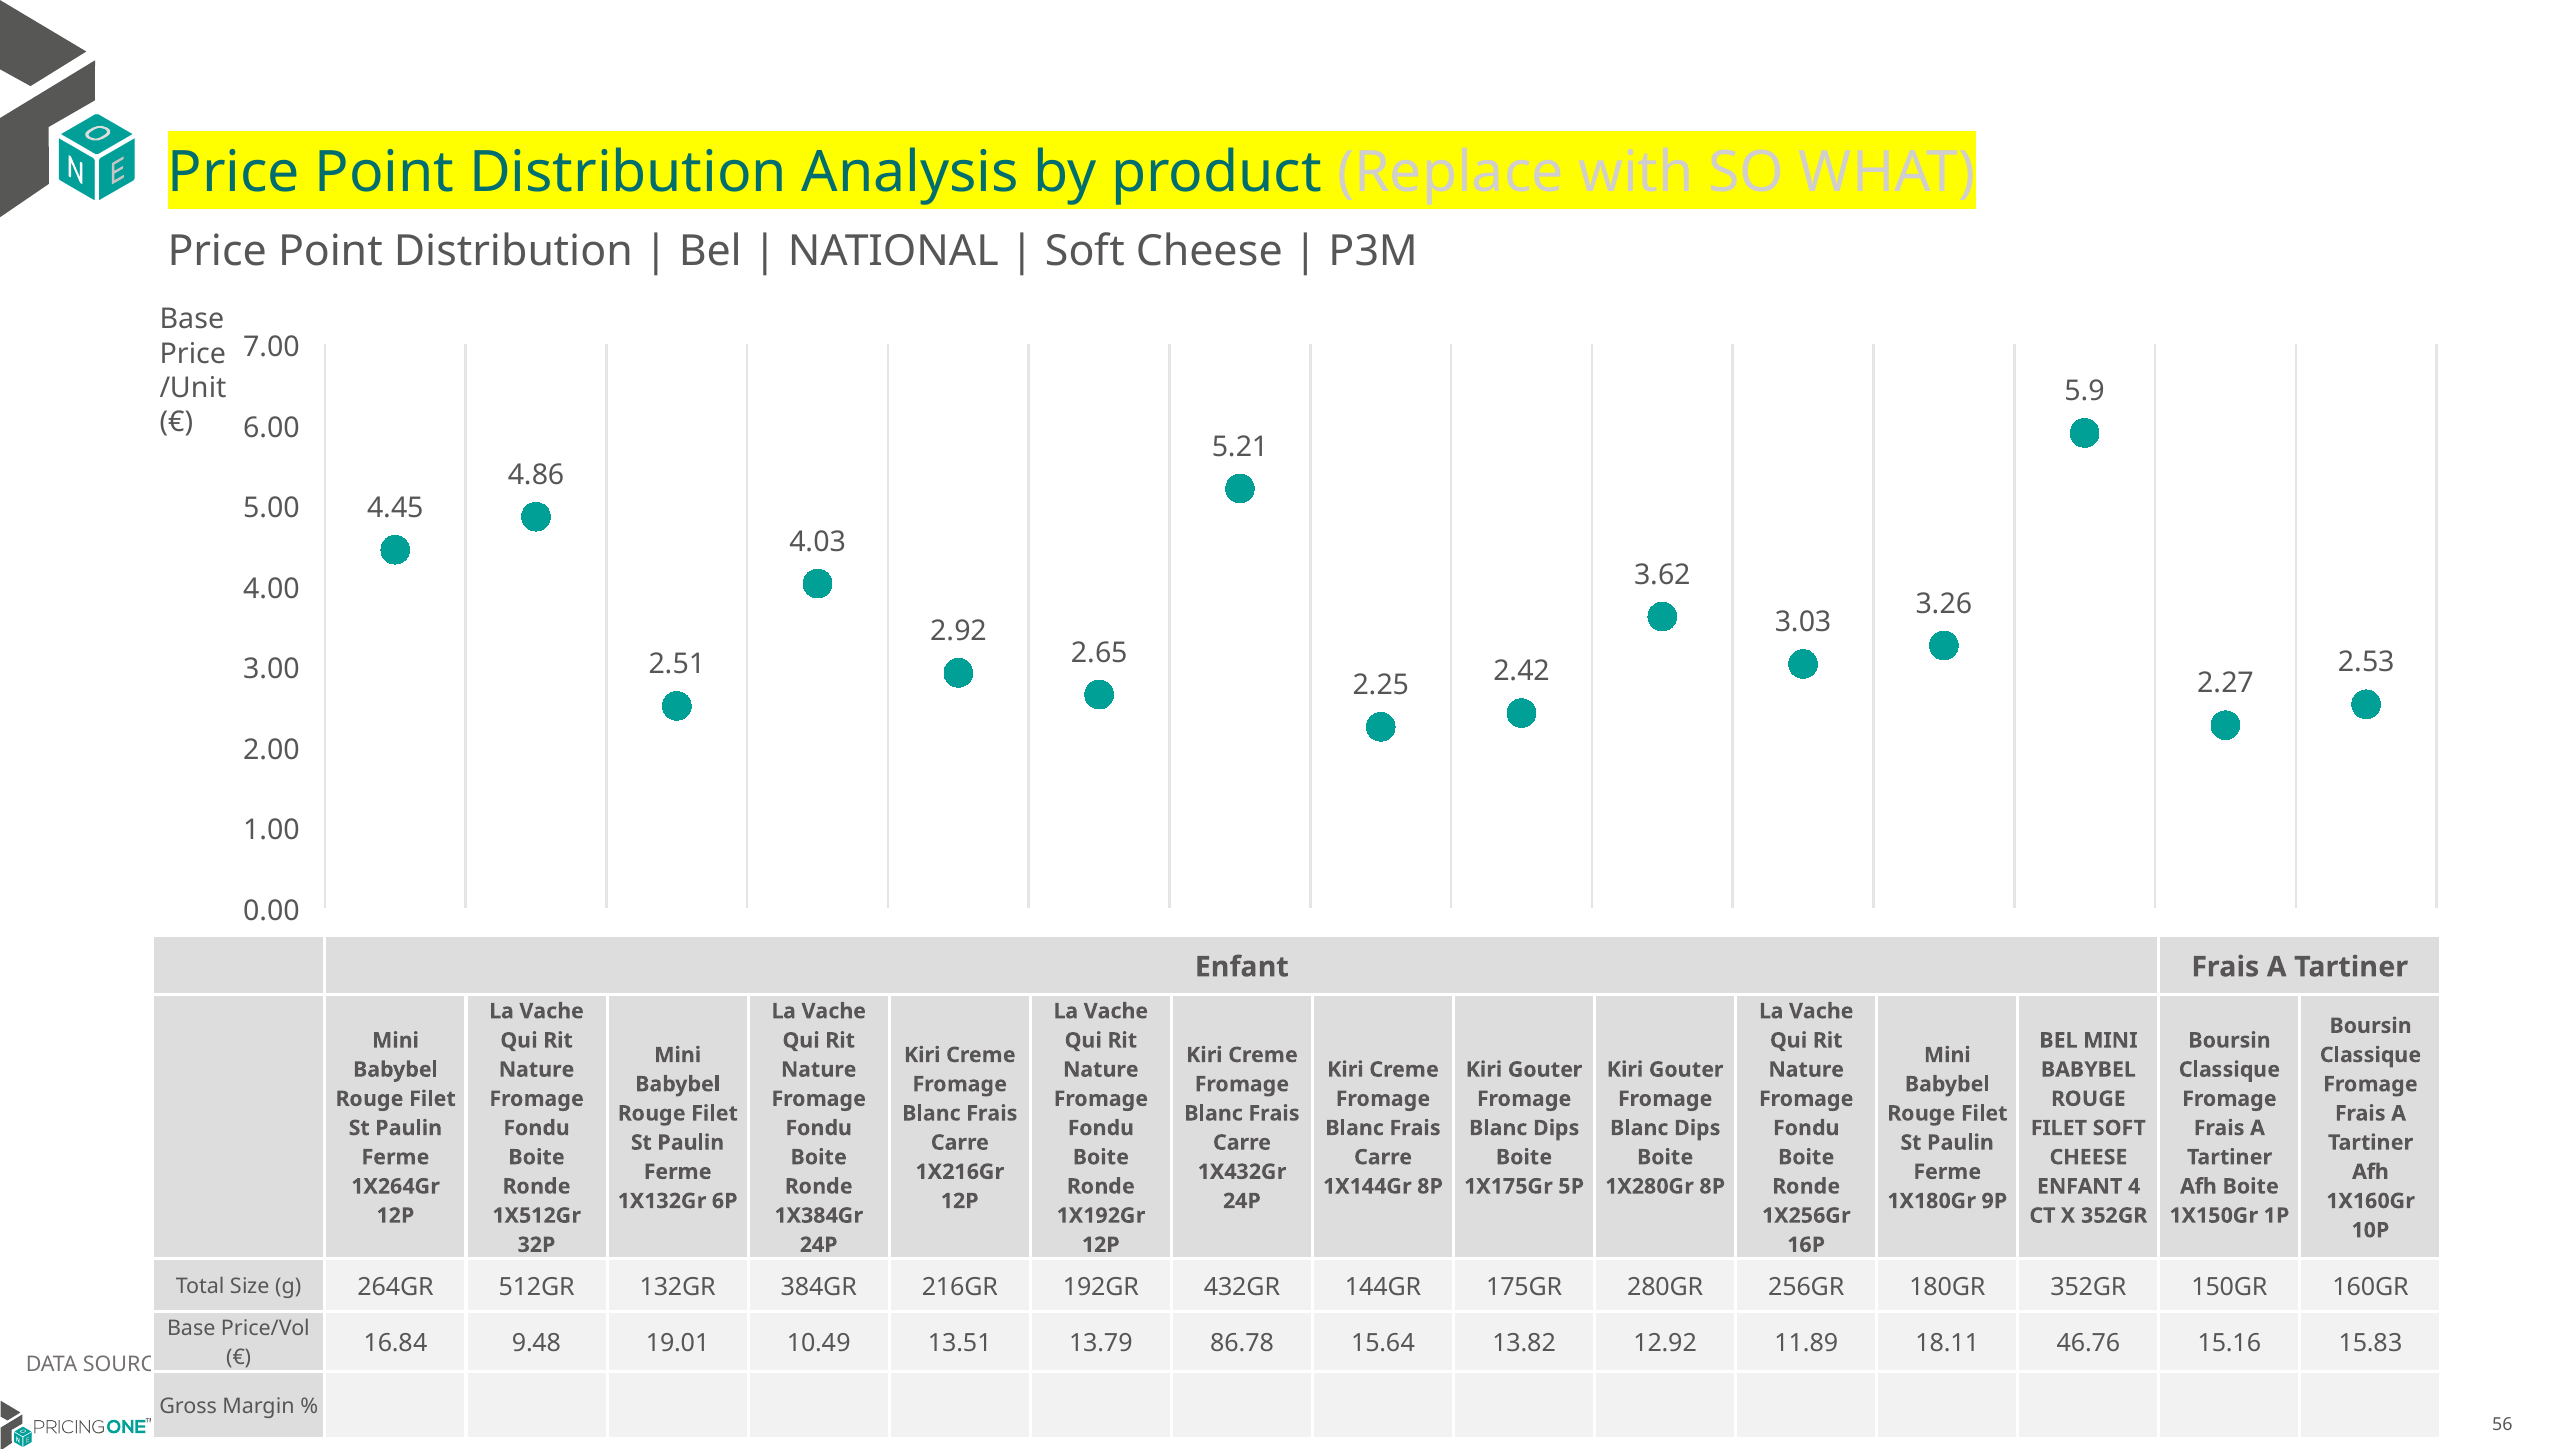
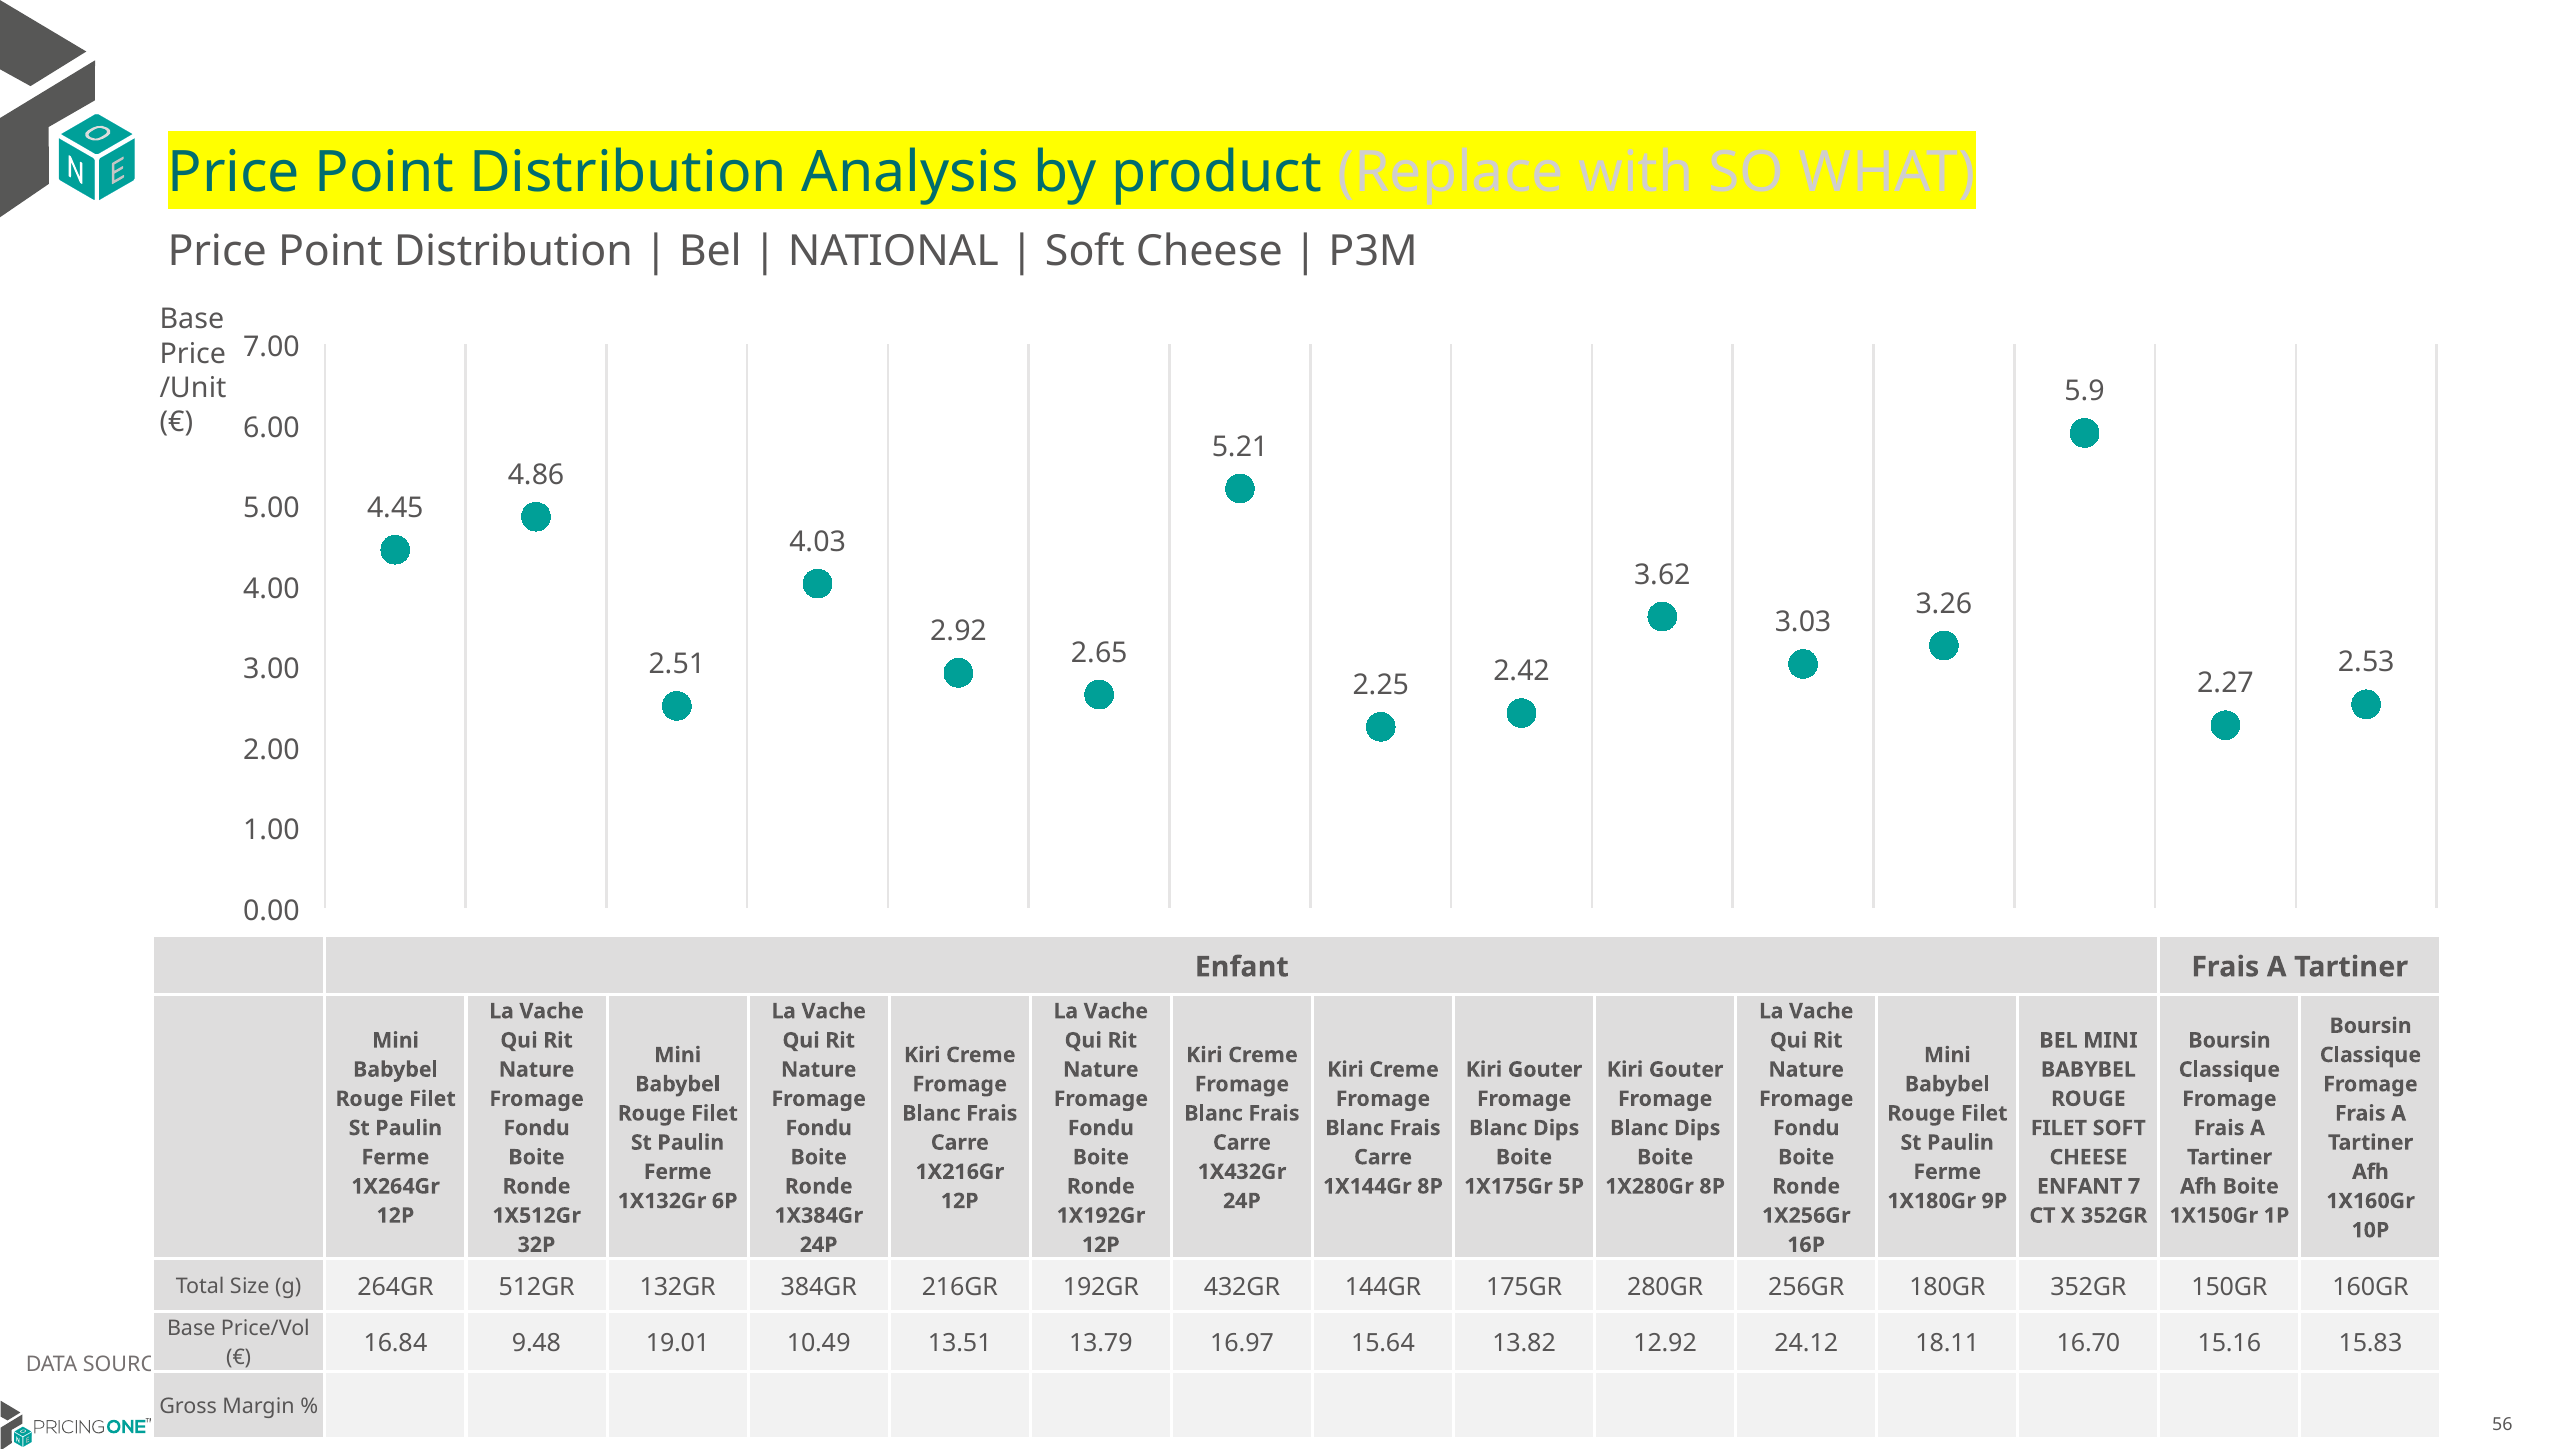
4: 4 -> 7 (2134, 1186)
86.78: 86.78 -> 16.97 (1242, 1343)
11.89: 11.89 -> 24.12 (1806, 1343)
46.76: 46.76 -> 16.70 (2088, 1343)
